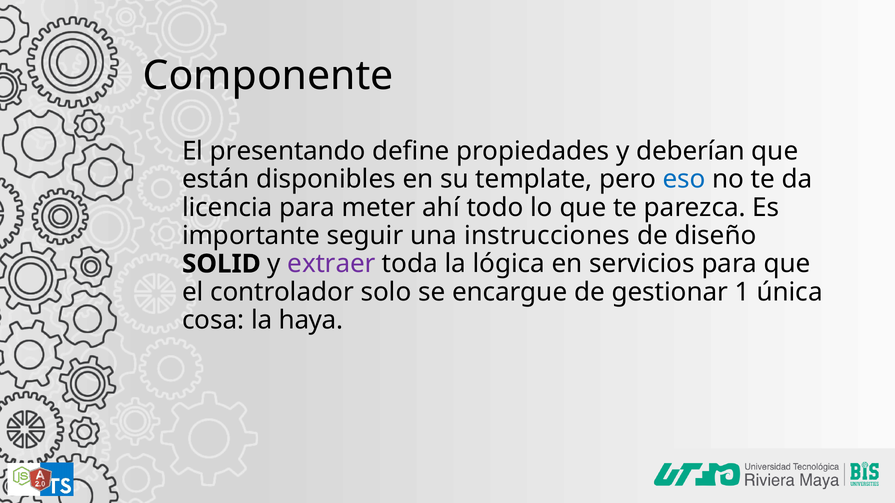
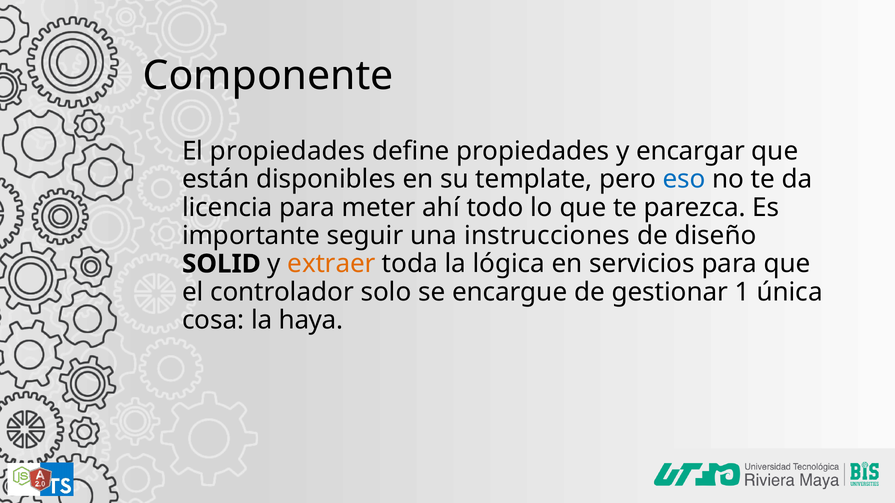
El presentando: presentando -> propiedades (288, 151)
deberían: deberían -> encargar (691, 151)
extraer colour: purple -> orange (331, 264)
